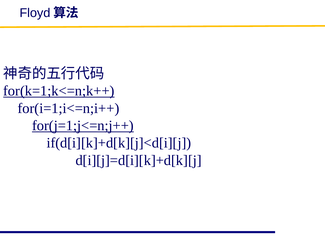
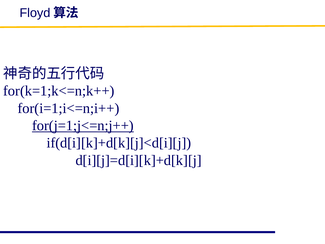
for(k=1;k<=n;k++ underline: present -> none (59, 91)
